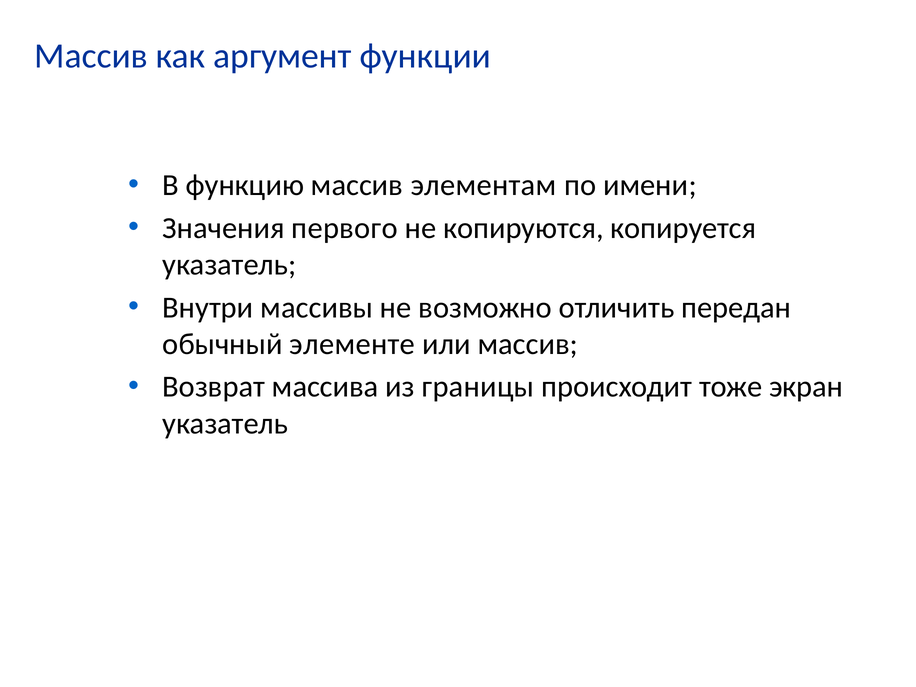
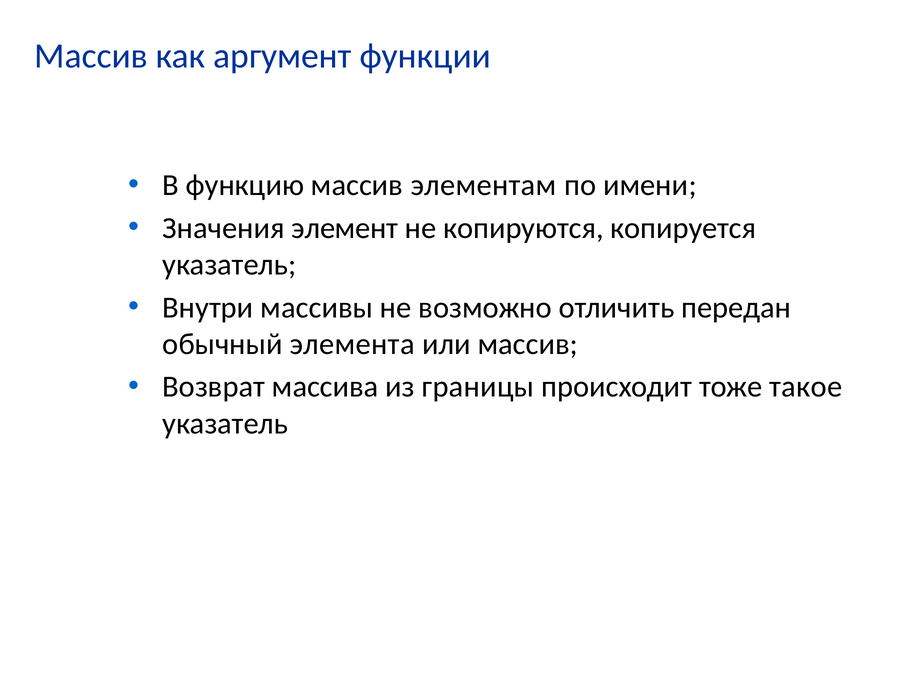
первого: первого -> элемент (345, 228)
элементе: элементе -> элемента (352, 344)
экран: экран -> такое (806, 387)
